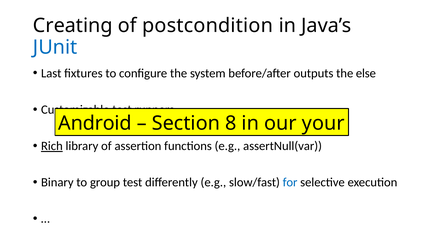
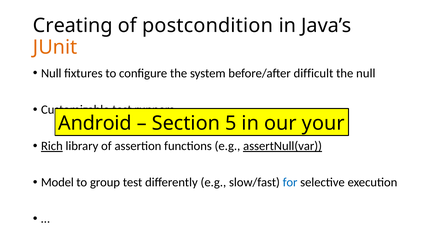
JUnit colour: blue -> orange (55, 47)
Last: Last -> Null (51, 73)
outputs: outputs -> difficult (313, 73)
the else: else -> null (366, 73)
8: 8 -> 5 (231, 123)
assertNull(var underline: none -> present (283, 146)
Binary: Binary -> Model (57, 182)
